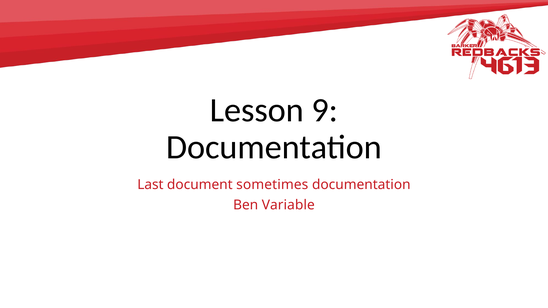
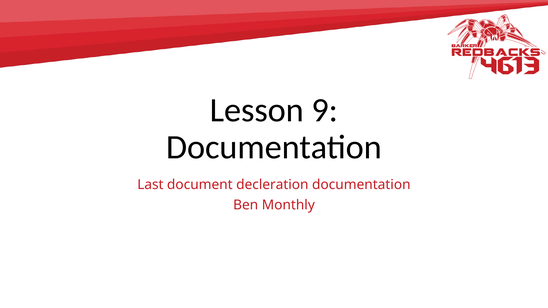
sometimes: sometimes -> decleration (272, 185)
Variable: Variable -> Monthly (288, 205)
